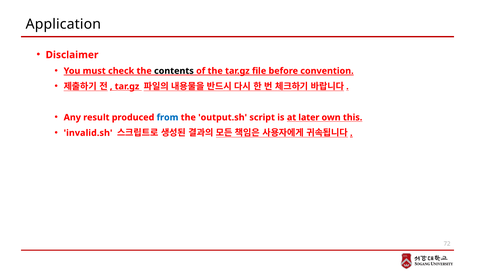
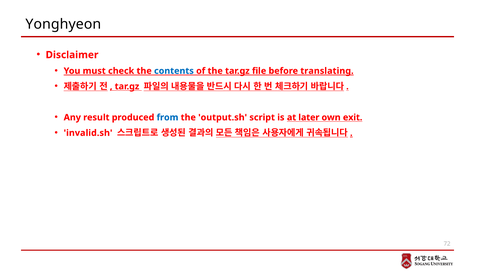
Application: Application -> Yonghyeon (63, 24)
contents colour: black -> blue (174, 71)
convention: convention -> translating (327, 71)
this: this -> exit (353, 117)
